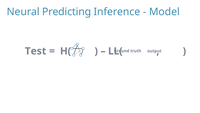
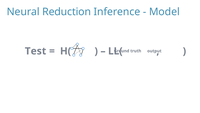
Predicting: Predicting -> Reduction (67, 12)
